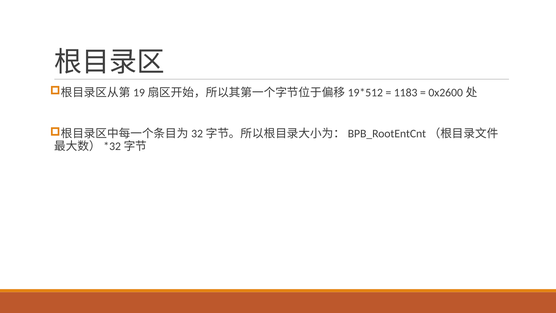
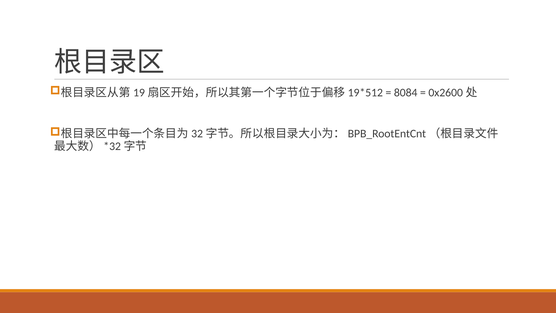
1183: 1183 -> 8084 (406, 92)
